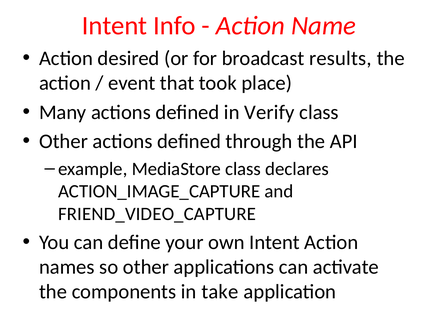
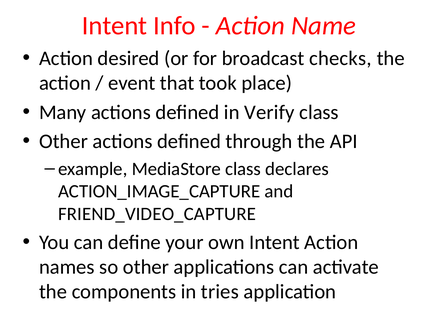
results: results -> checks (340, 58)
take: take -> tries (220, 292)
